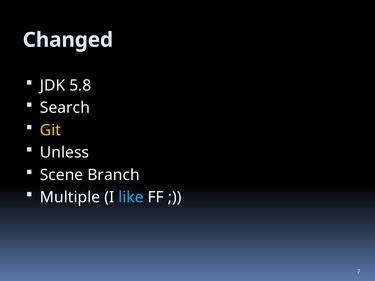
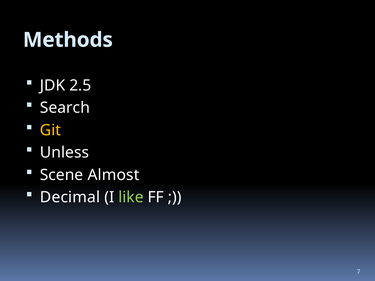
Changed: Changed -> Methods (68, 40)
5.8: 5.8 -> 2.5 (80, 85)
Branch: Branch -> Almost (114, 175)
Multiple: Multiple -> Decimal (70, 197)
like colour: light blue -> light green (131, 197)
